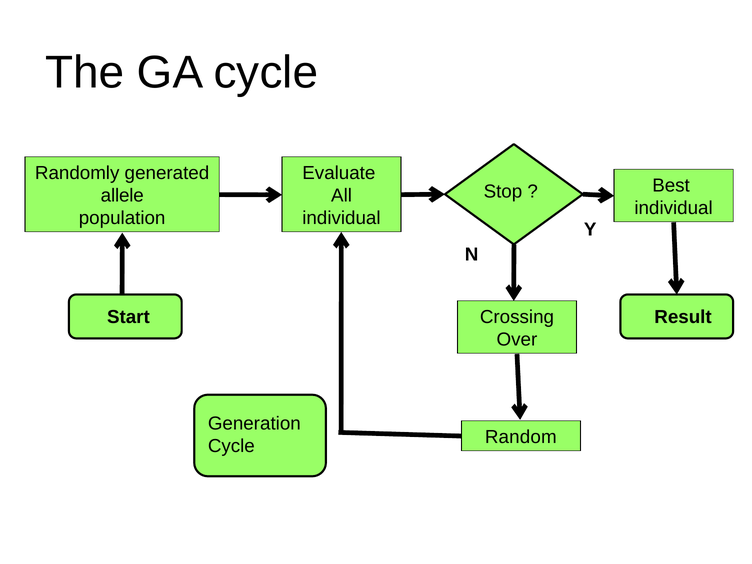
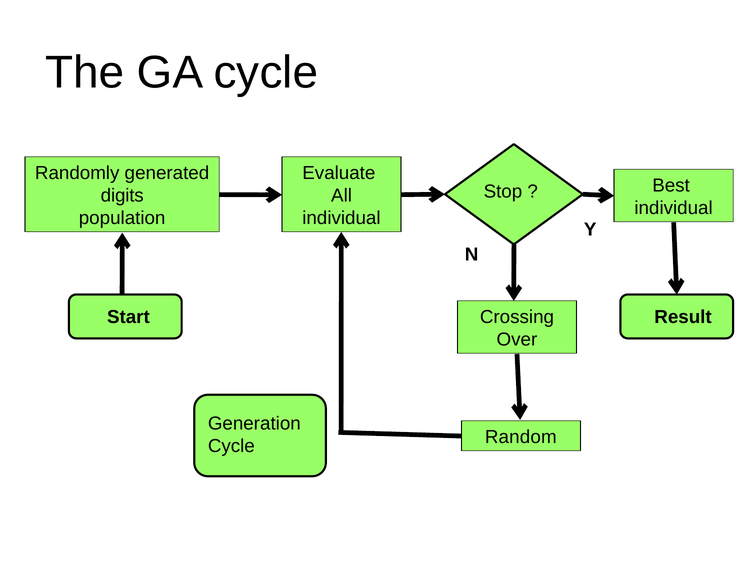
allele: allele -> digits (122, 196)
